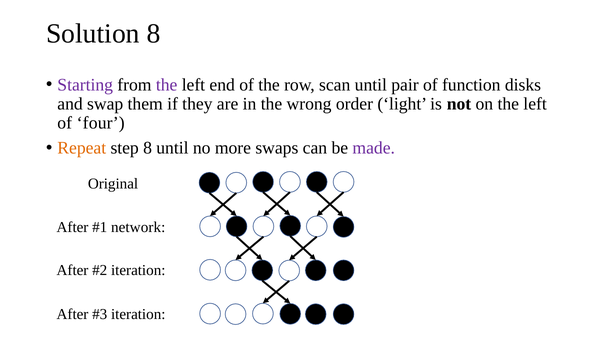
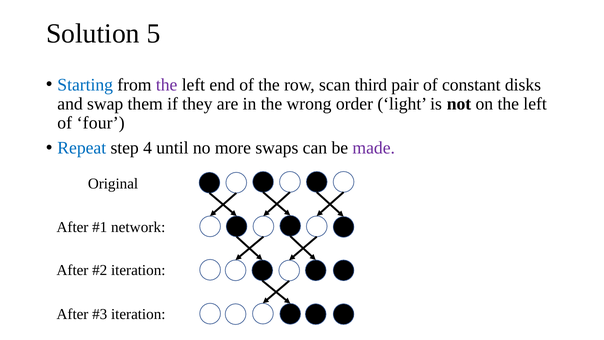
Solution 8: 8 -> 5 (154, 34)
Starting colour: purple -> blue (85, 85)
scan until: until -> third (371, 85)
function: function -> constant (471, 85)
Repeat colour: orange -> blue (82, 148)
step 8: 8 -> 4 (148, 148)
